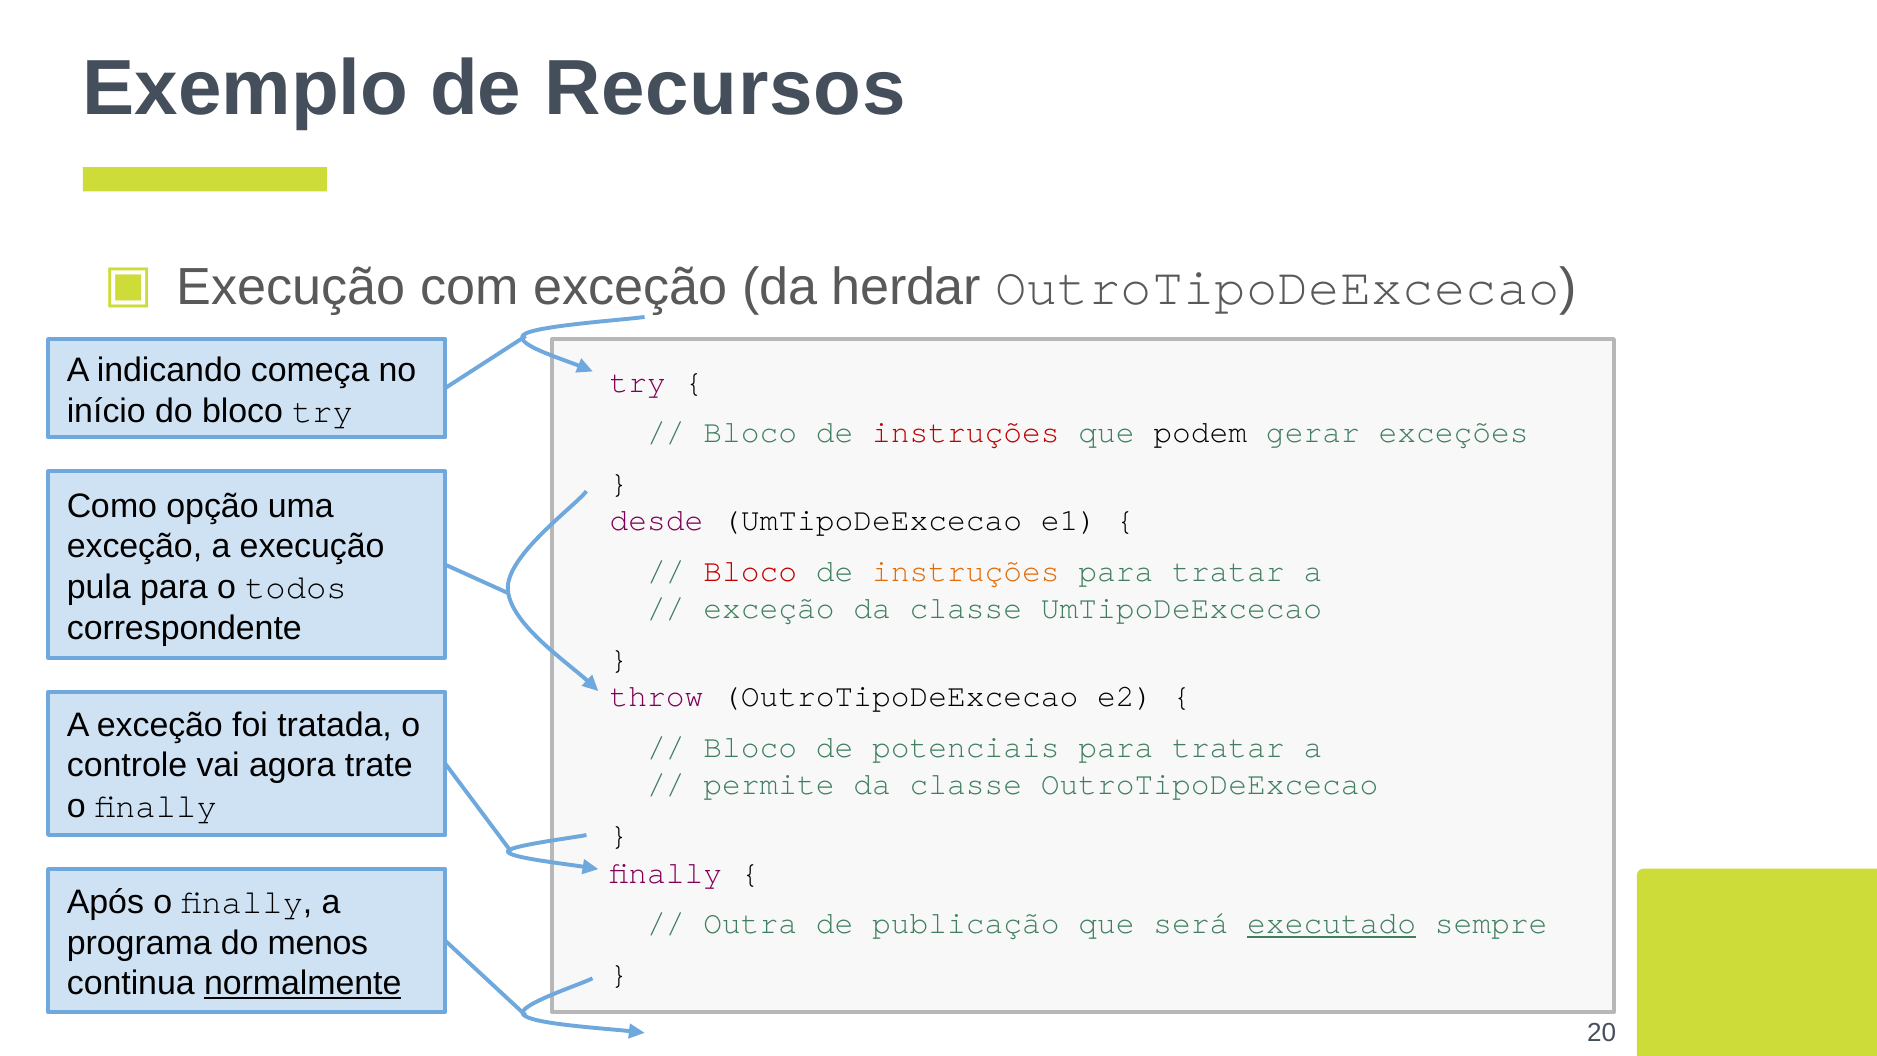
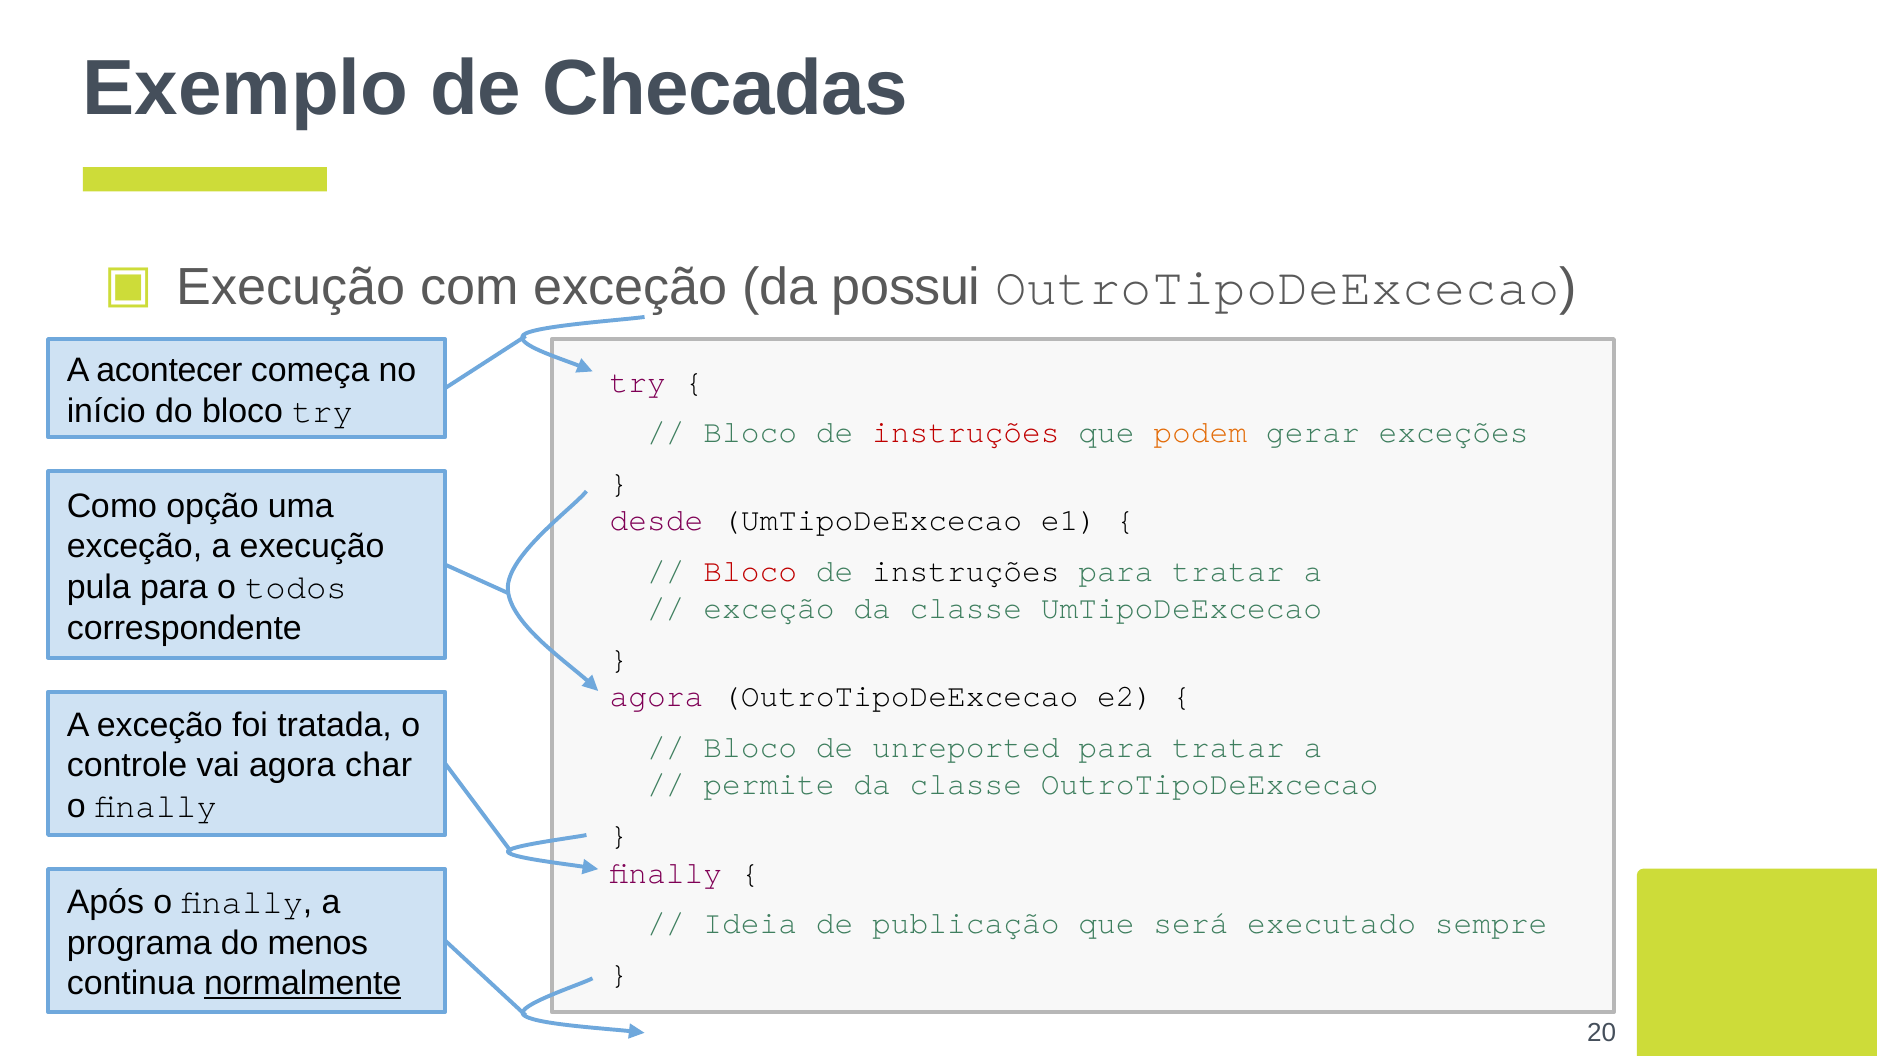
Recursos: Recursos -> Checadas (726, 89)
herdar: herdar -> possui (906, 288)
indicando: indicando -> acontecer (169, 370)
podem colour: black -> orange (1200, 432)
instruções colour: orange -> black (966, 571)
throw: throw -> agora (656, 696)
potenciais: potenciais -> unreported (966, 747)
trate: trate -> char (379, 766)
Outra: Outra -> Ideia (750, 923)
executado underline: present -> none (1332, 923)
